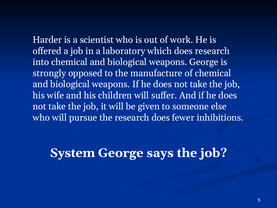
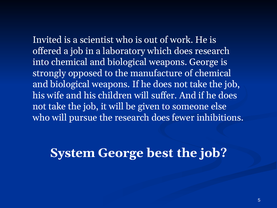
Harder: Harder -> Invited (47, 40)
says: says -> best (160, 153)
